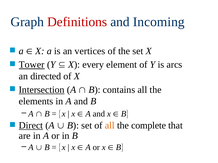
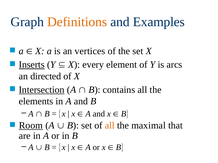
Definitions colour: red -> orange (77, 22)
Incoming: Incoming -> Examples (159, 22)
Tower: Tower -> Inserts (32, 65)
Direct: Direct -> Room (31, 126)
complete: complete -> maximal (149, 126)
